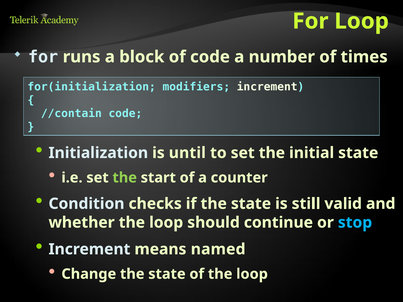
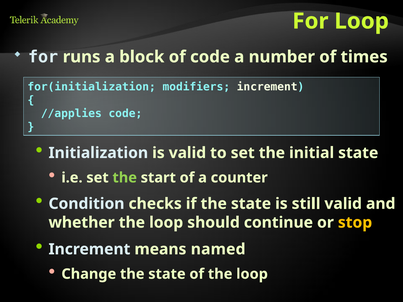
//contain: //contain -> //applies (71, 114)
is until: until -> valid (187, 153)
stop colour: light blue -> yellow (355, 223)
